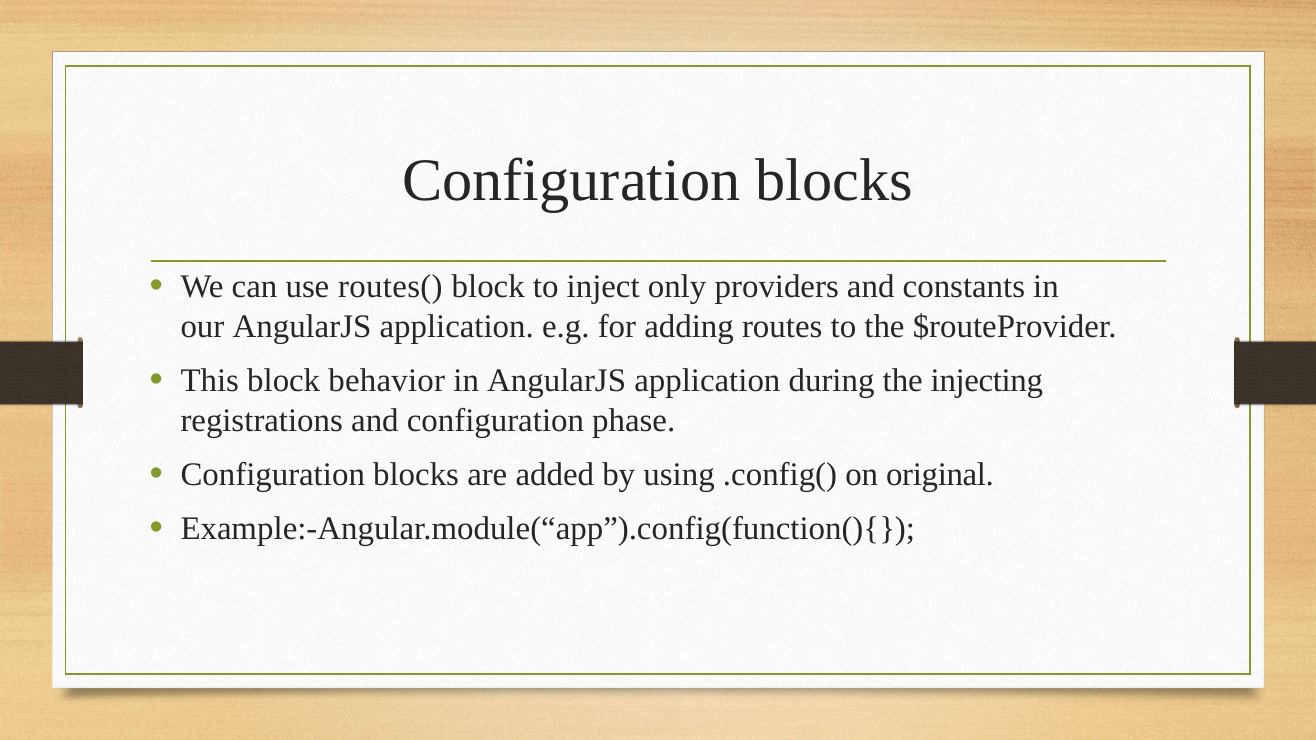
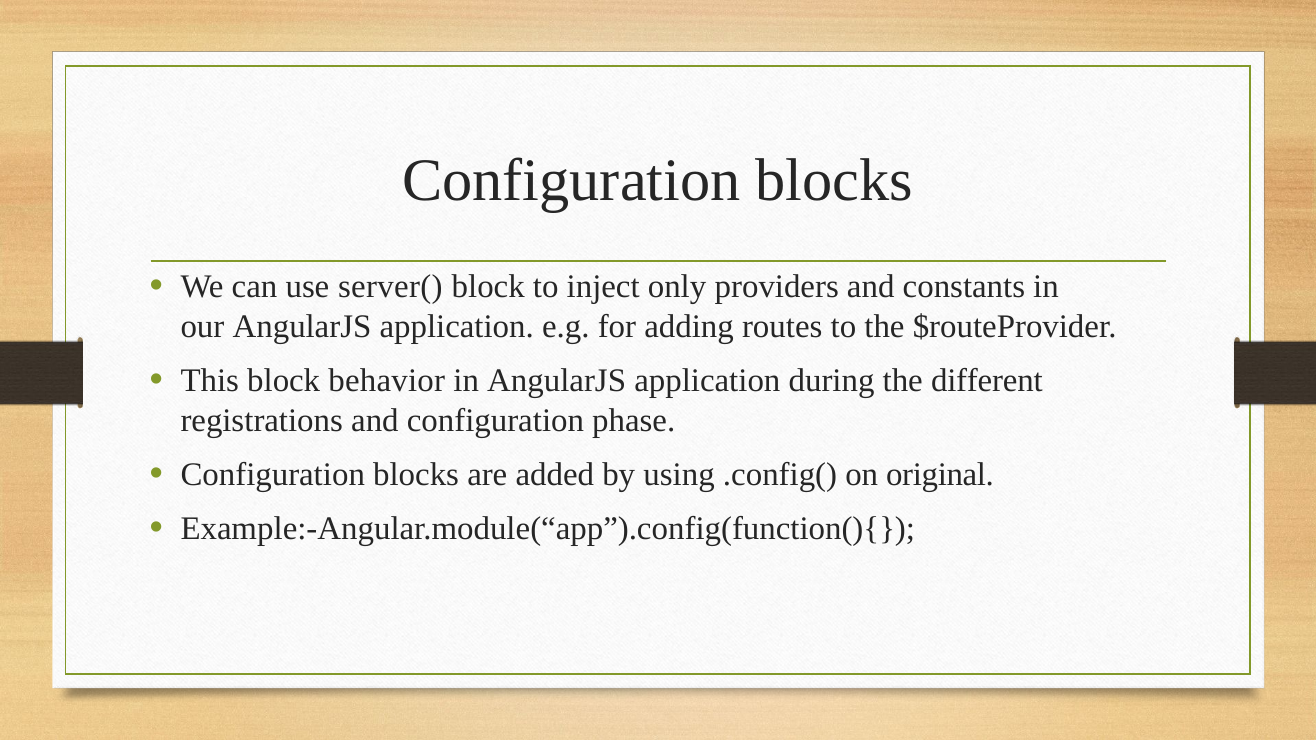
routes(: routes( -> server( (390, 287)
injecting: injecting -> different (987, 381)
